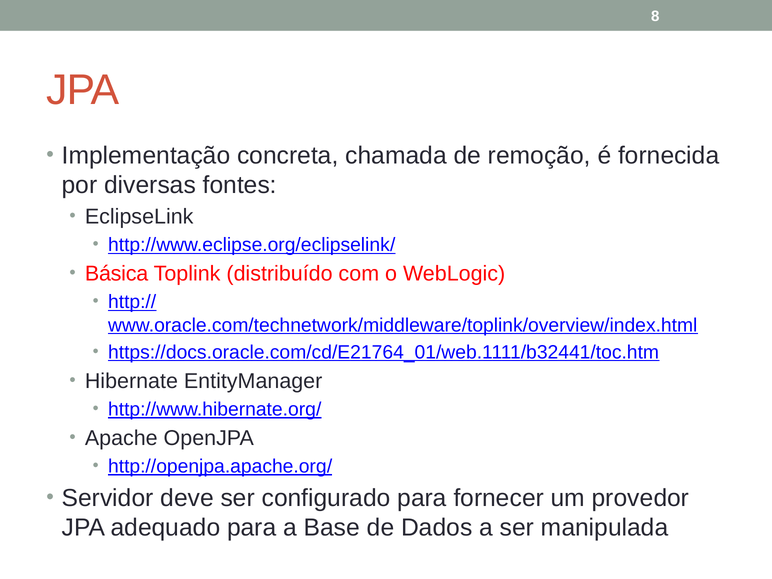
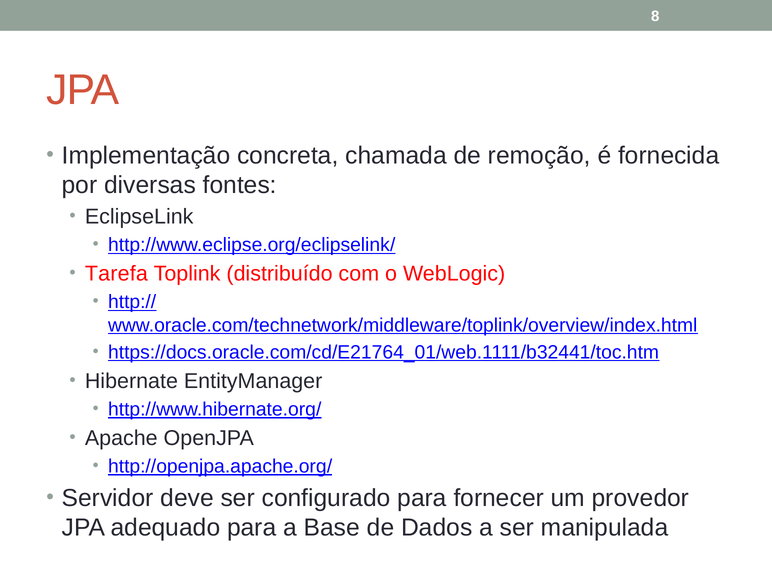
Básica: Básica -> Tarefa (116, 274)
